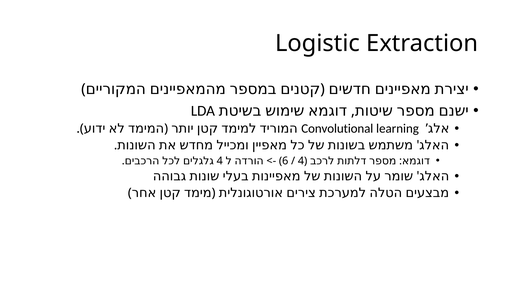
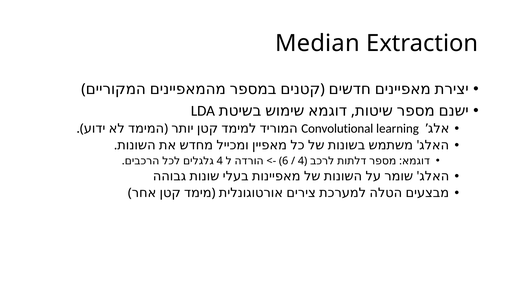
Logistic: Logistic -> Median (317, 44)
